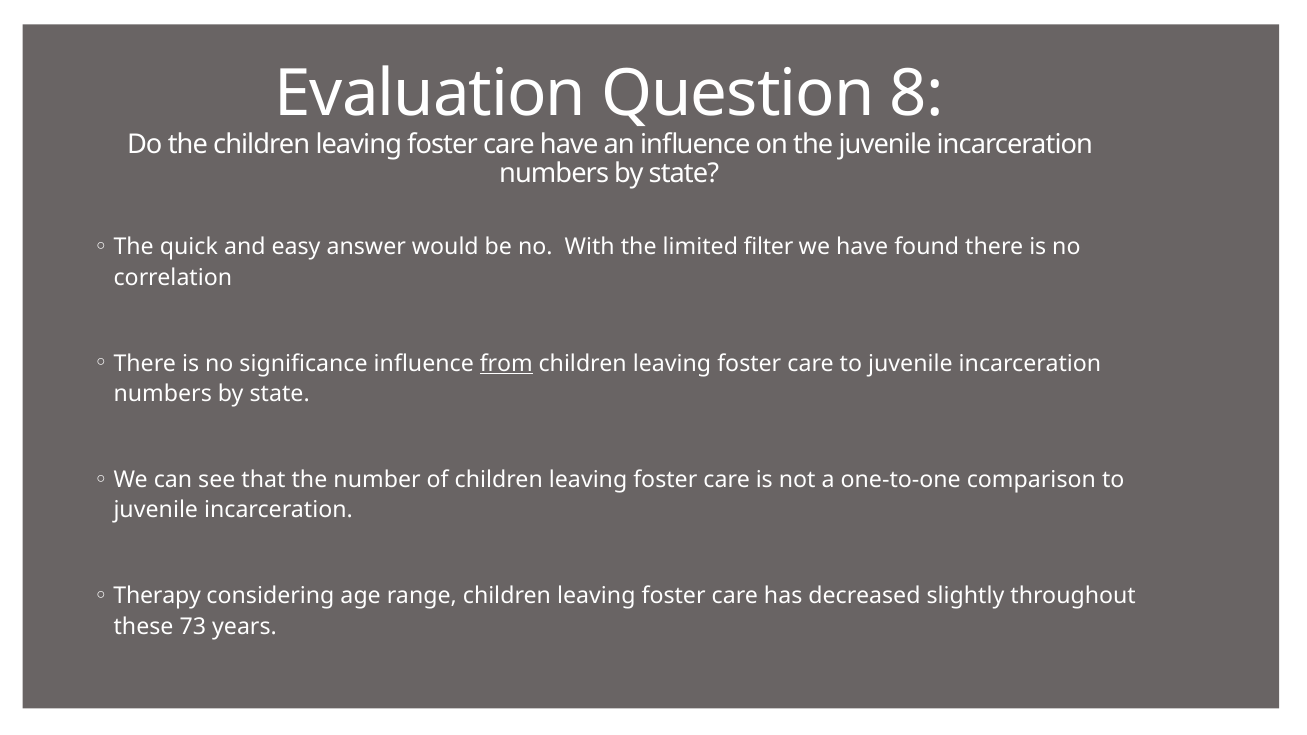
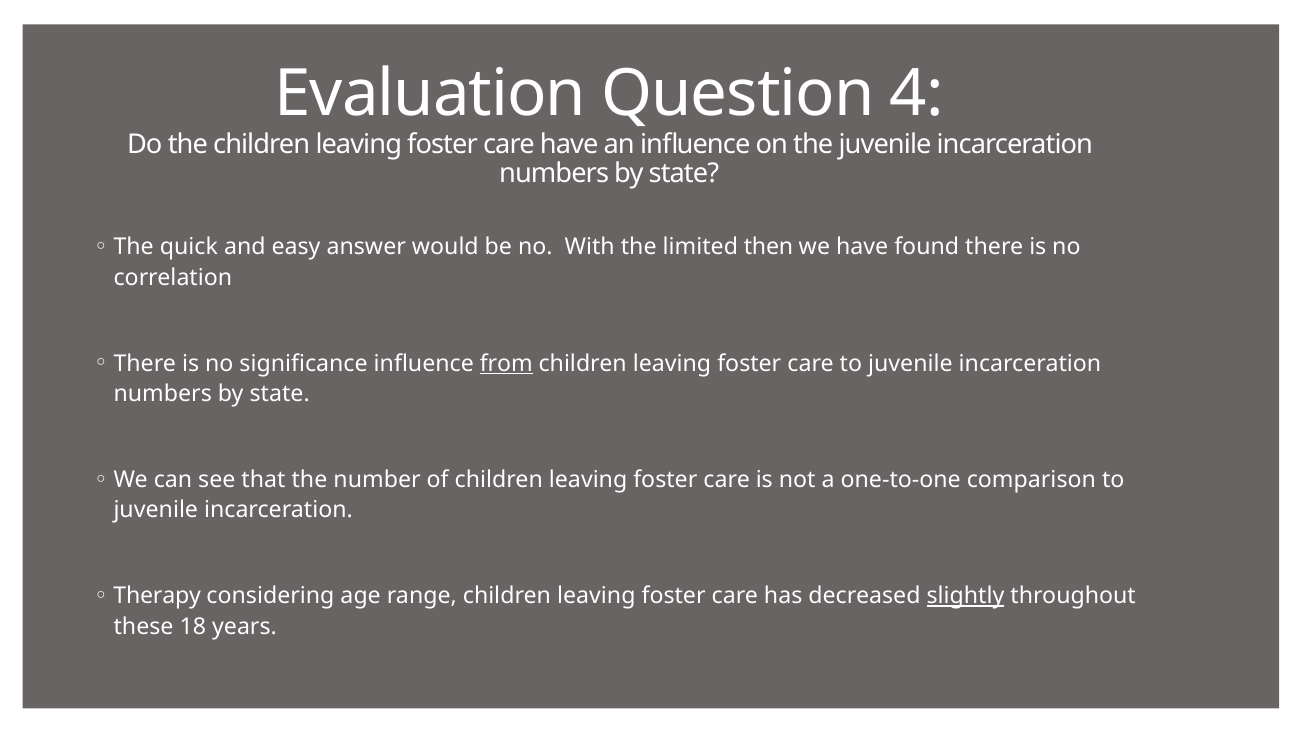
8: 8 -> 4 (917, 94)
filter: filter -> then (769, 247)
slightly underline: none -> present (965, 596)
73: 73 -> 18 (193, 627)
